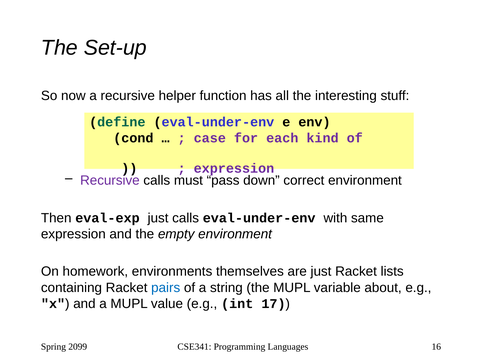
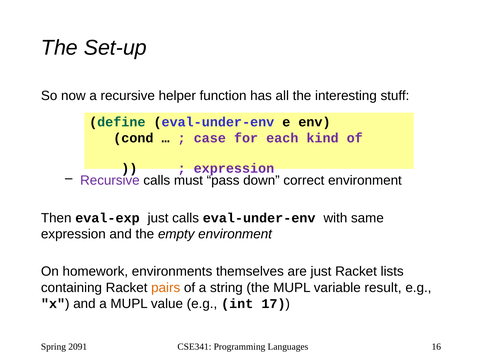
pairs colour: blue -> orange (166, 287)
about: about -> result (383, 287)
2099: 2099 -> 2091 (78, 346)
